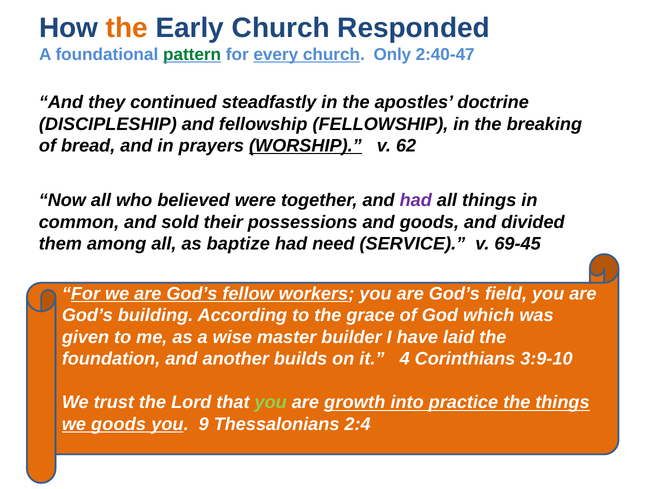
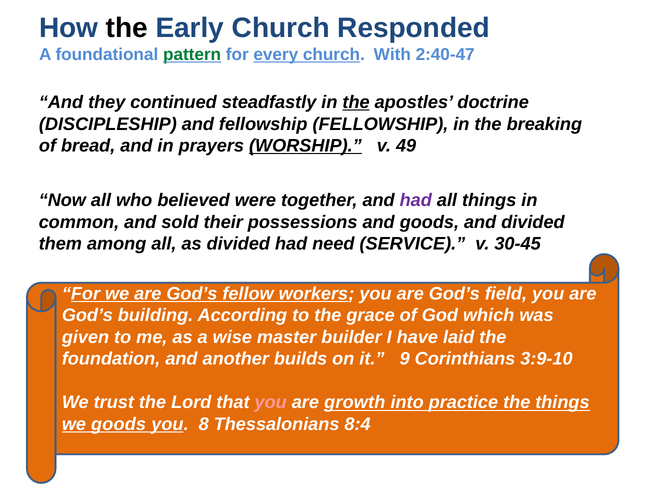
the colour: orange -> black (127, 28)
church Only: Only -> With (392, 54)
the underline: none -> present (356, 102)
62: 62 -> 49 (406, 146)
as baptize: baptize -> divided (238, 243)
69-45: 69-45 -> 30-45 (518, 243)
4: 4 -> 9 (405, 358)
you colour: light green -> pink (271, 402)
9: 9 -> 8 (204, 424)
2:4: 2:4 -> 8:4 (358, 424)
